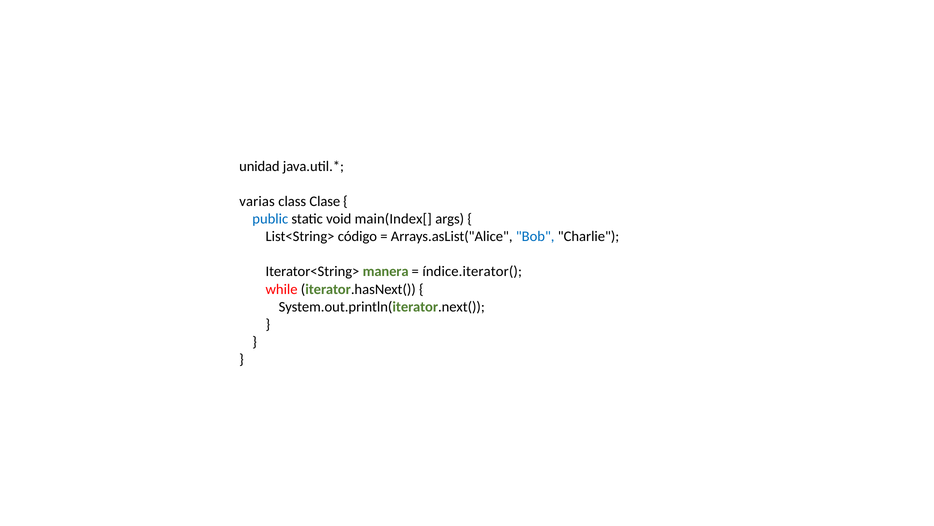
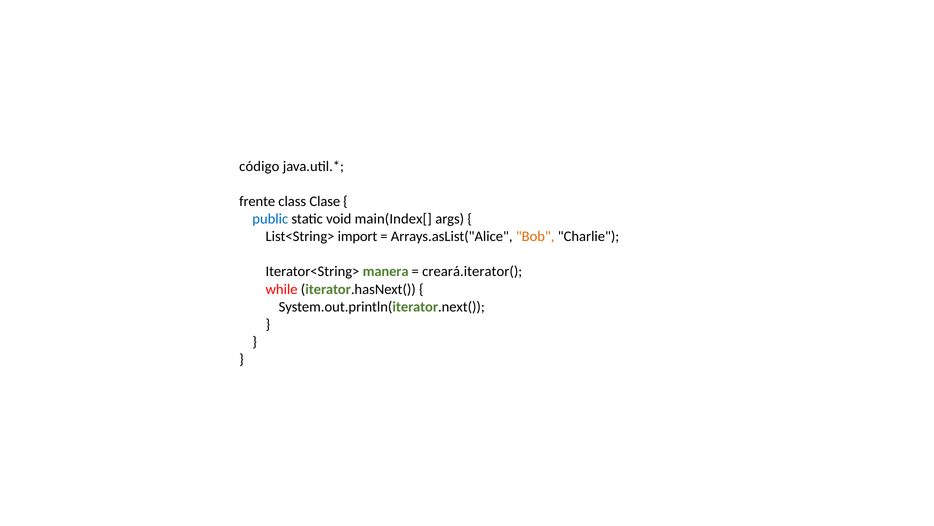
unidad: unidad -> código (259, 166)
varias: varias -> frente (257, 201)
código: código -> import (357, 236)
Bob colour: blue -> orange (535, 236)
índice.iterator(: índice.iterator( -> creará.iterator( (472, 271)
